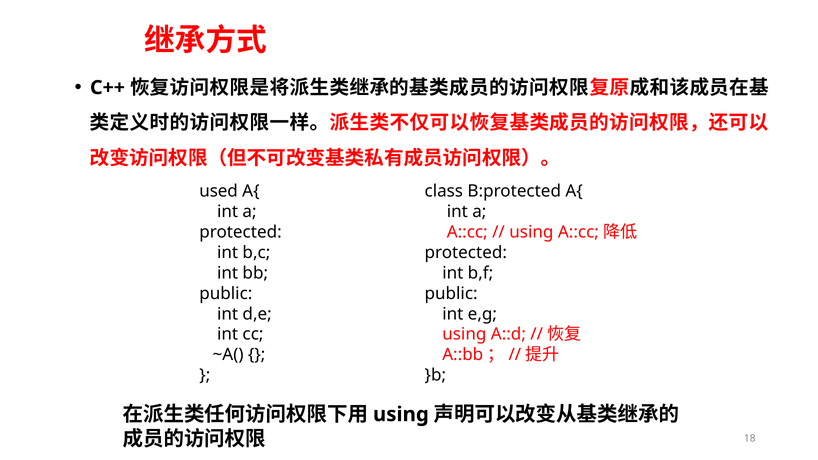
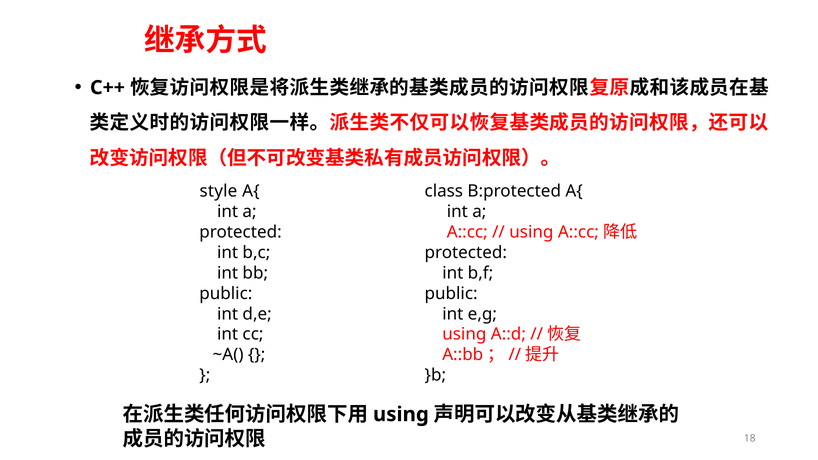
used: used -> style (218, 191)
